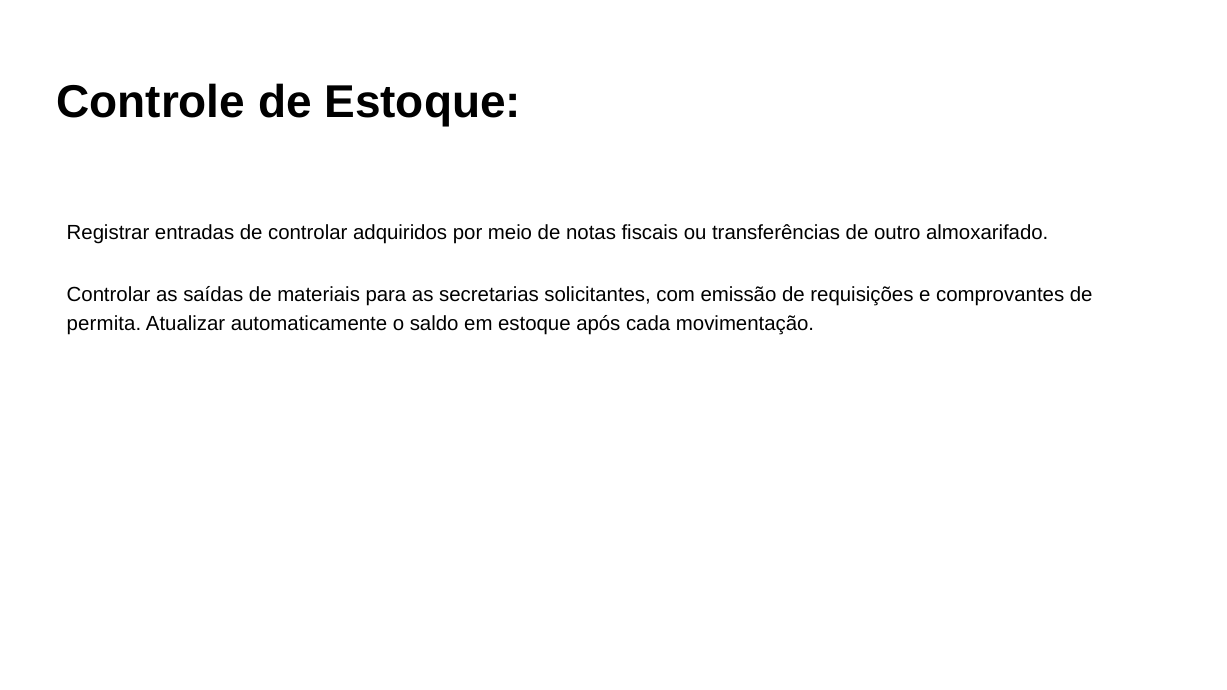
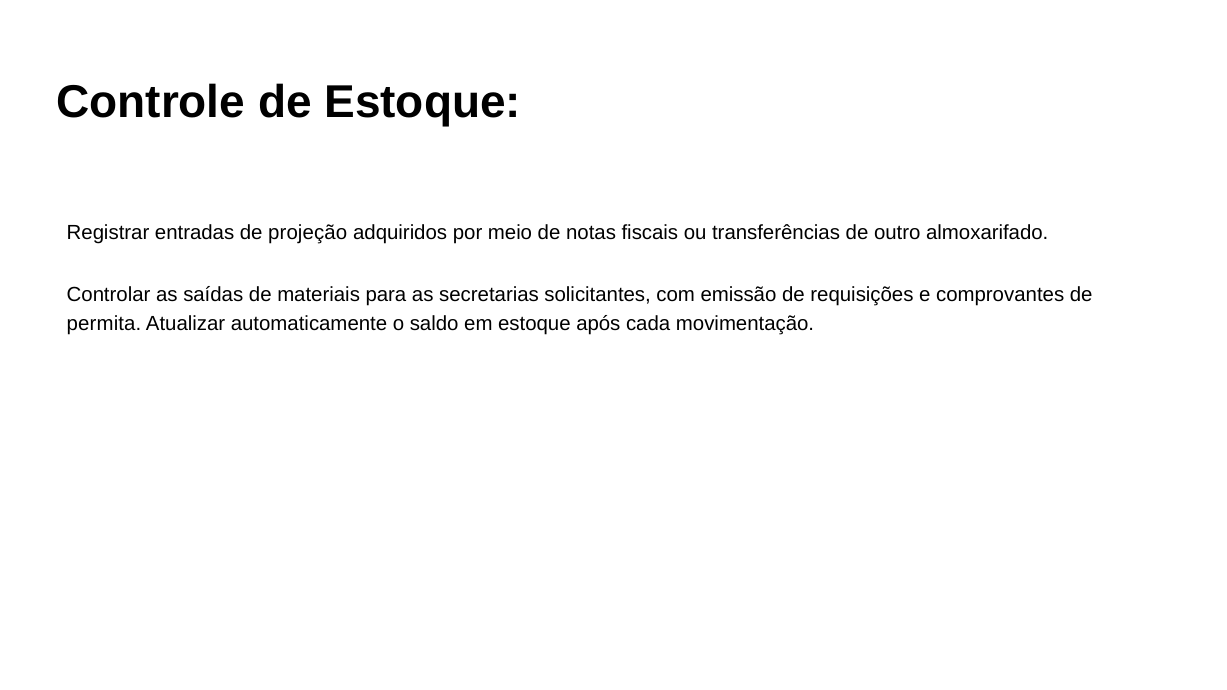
de controlar: controlar -> projeção (308, 233)
